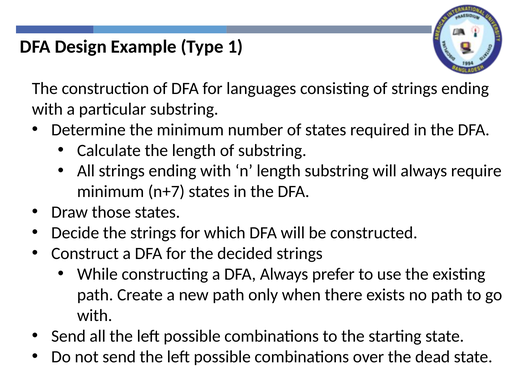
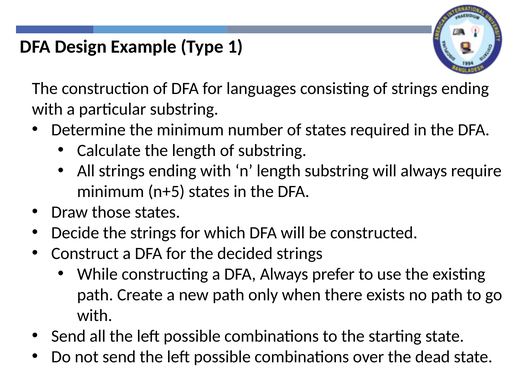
n+7: n+7 -> n+5 (166, 192)
